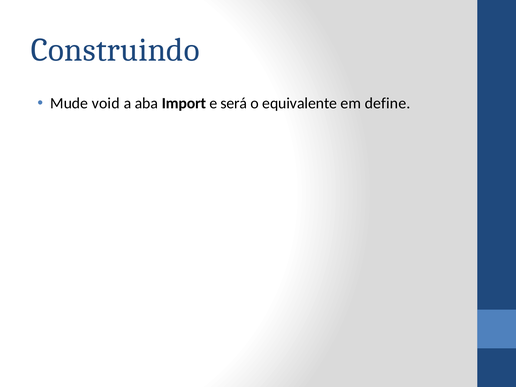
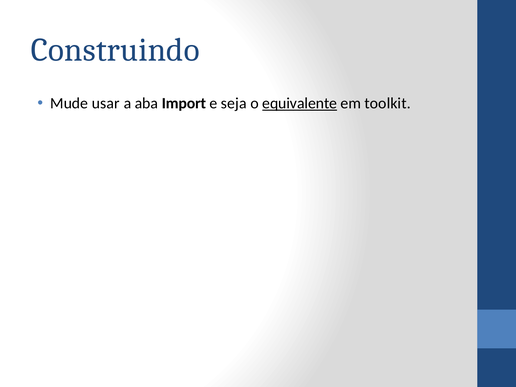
void: void -> usar (106, 103)
será: será -> seja (234, 103)
equivalente underline: none -> present (300, 103)
define: define -> toolkit (388, 103)
